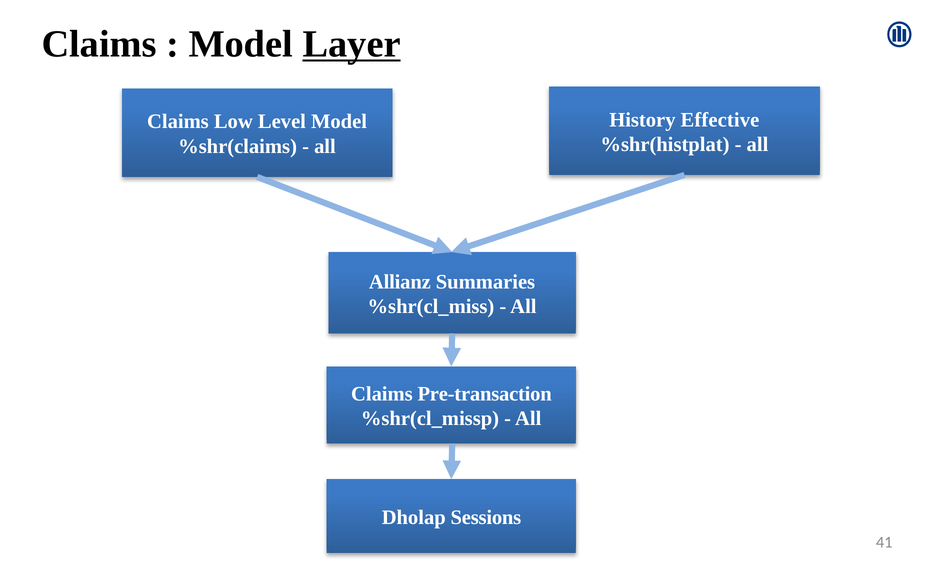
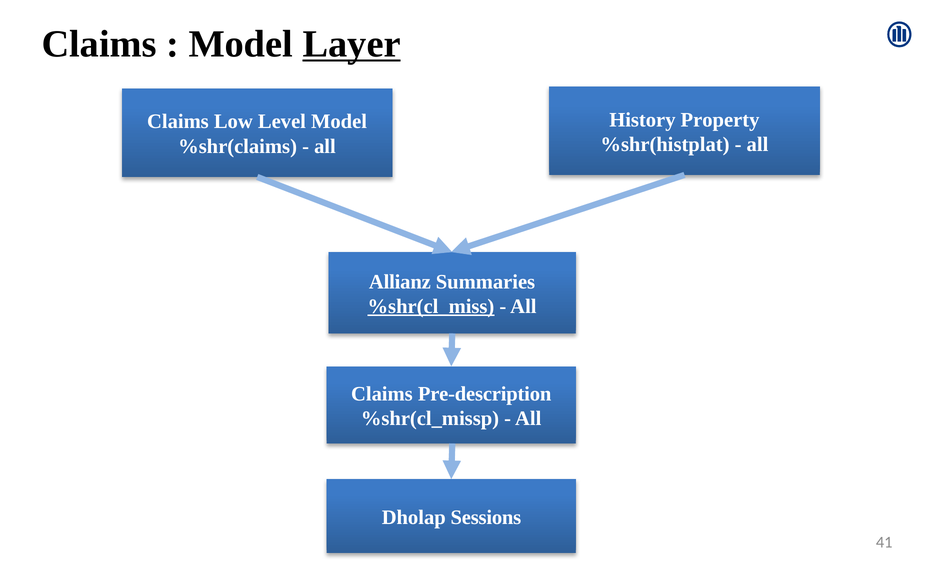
Effective: Effective -> Property (720, 120)
%shr(cl_miss underline: none -> present (431, 307)
Pre-transaction: Pre-transaction -> Pre-description (485, 394)
